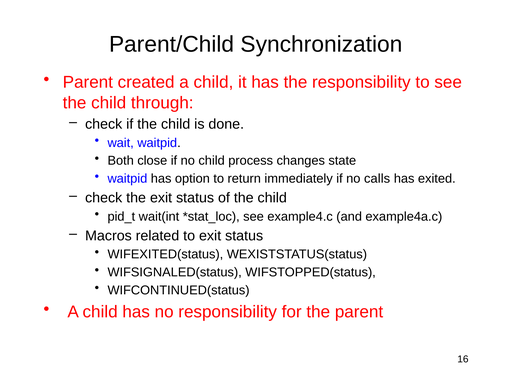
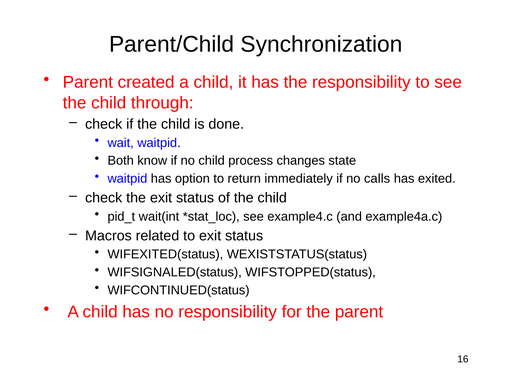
close: close -> know (152, 161)
